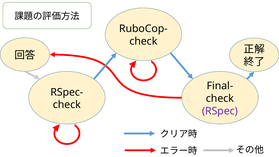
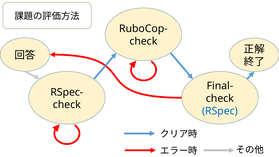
RSpec colour: purple -> blue (220, 111)
